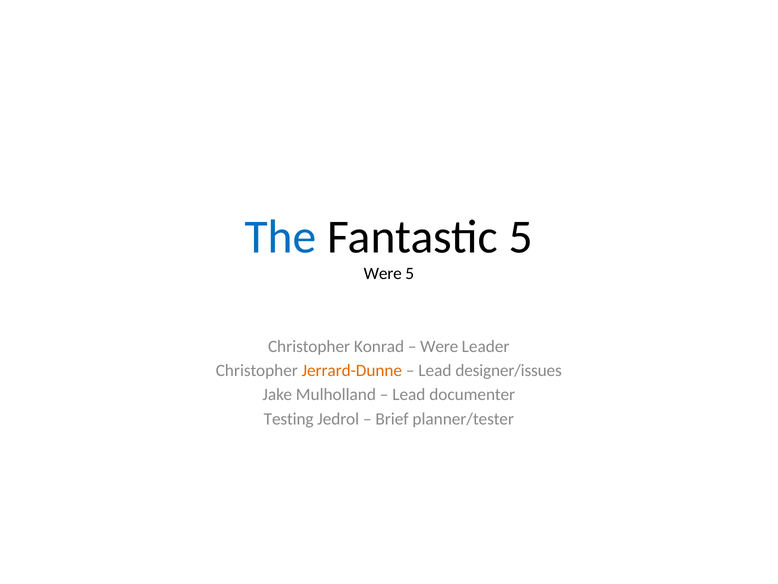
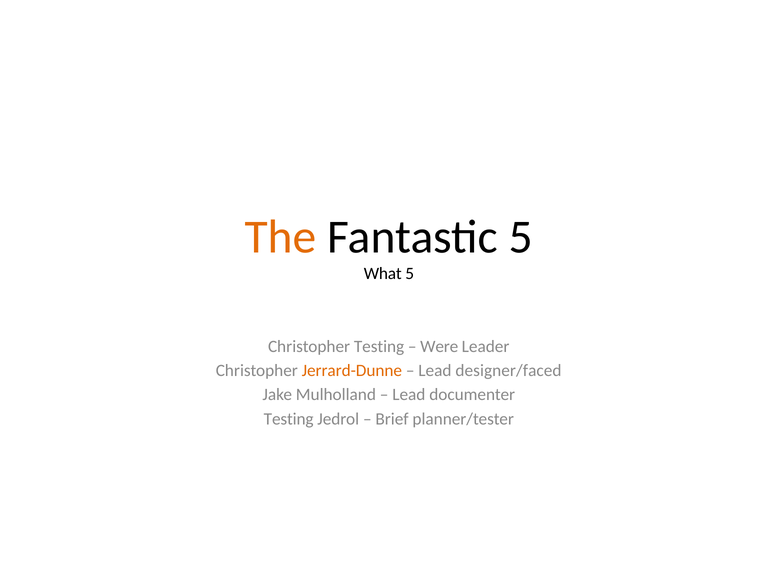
The colour: blue -> orange (281, 237)
Were: Were -> What (383, 273)
Christopher Konrad: Konrad -> Testing (379, 346)
designer/issues: designer/issues -> designer/faced (508, 370)
